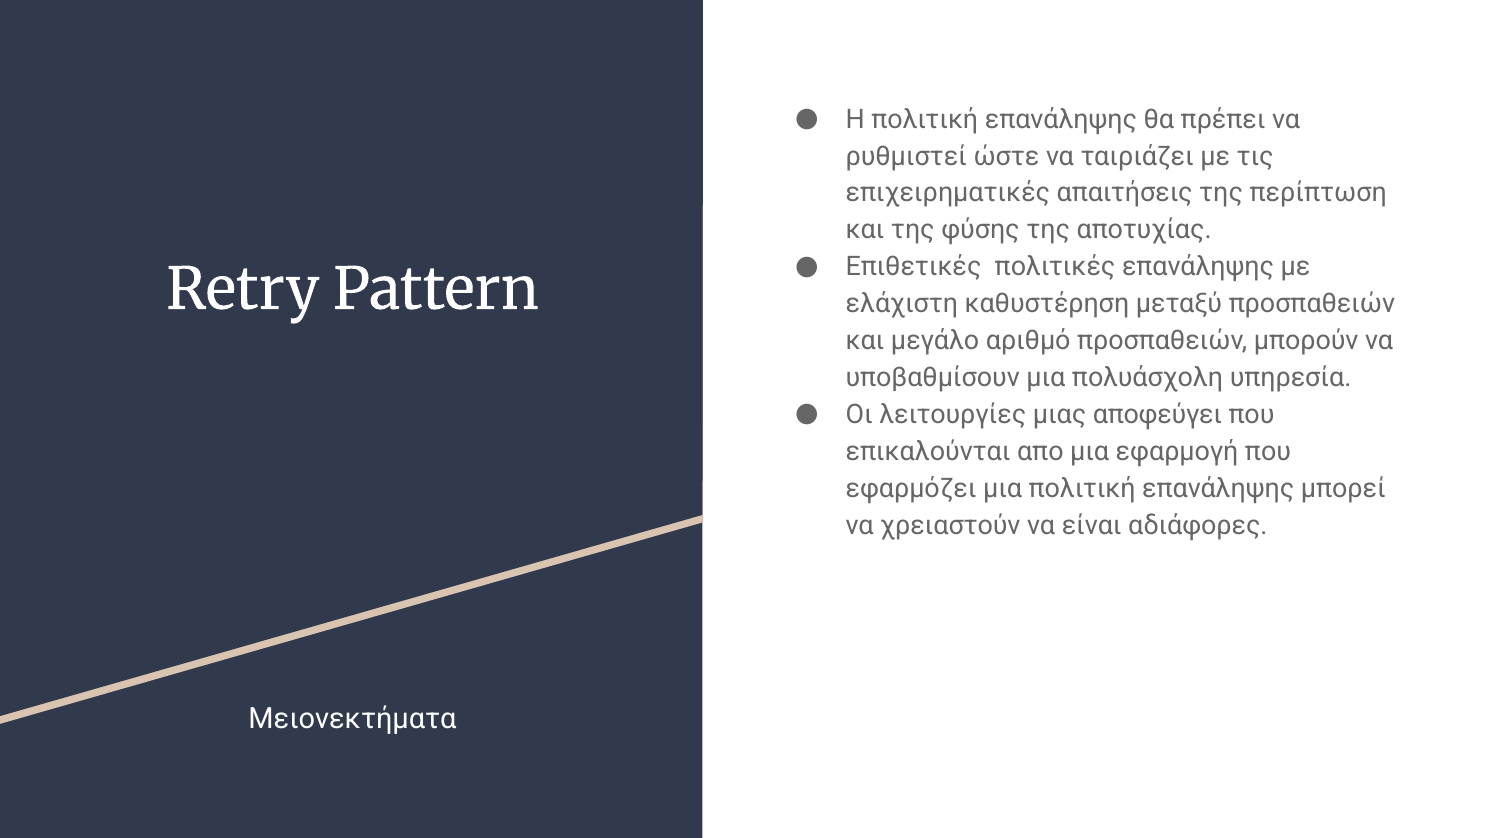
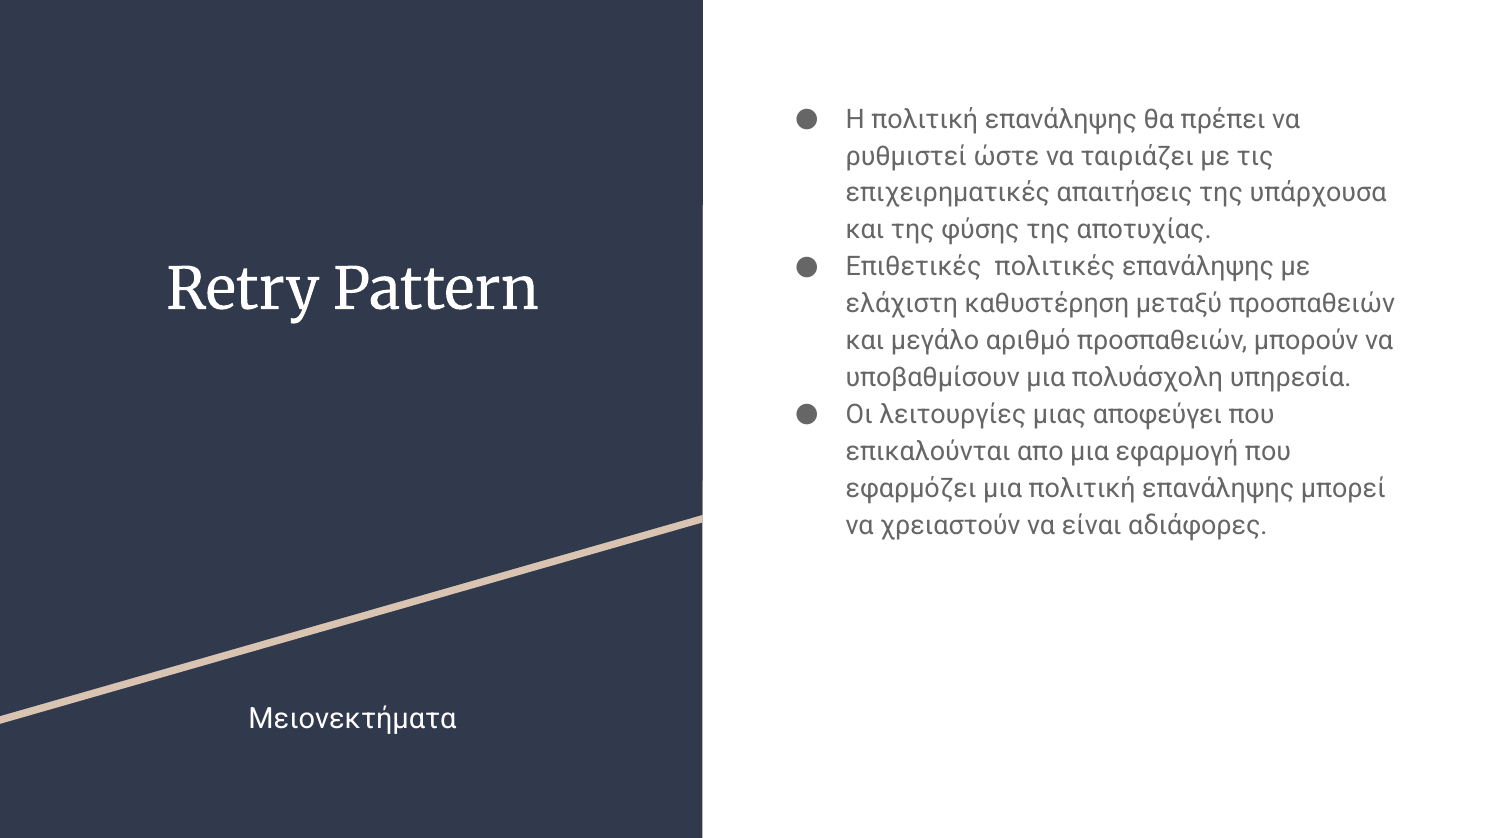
περίπτωση: περίπτωση -> υπάρχουσα (1318, 193)
